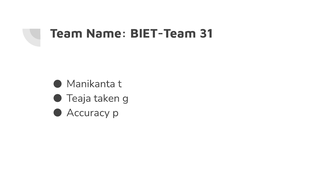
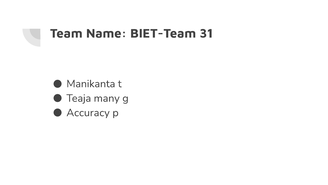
taken: taken -> many (107, 98)
